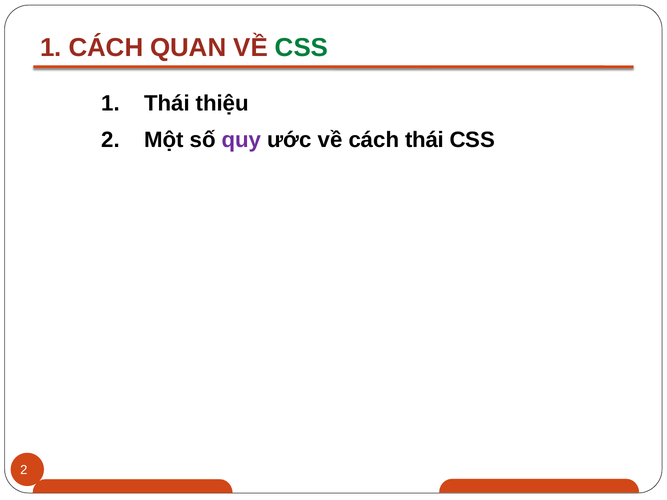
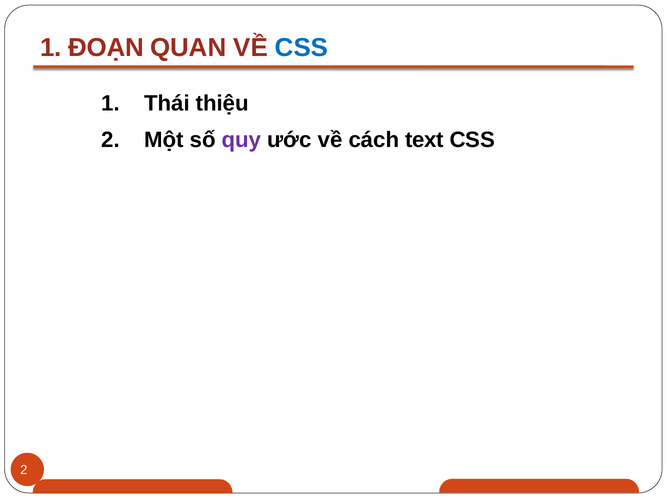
1 CÁCH: CÁCH -> ĐOẠN (106, 48)
CSS colour: green -> blue (302, 48)
cách thái: thái -> text (424, 140)
